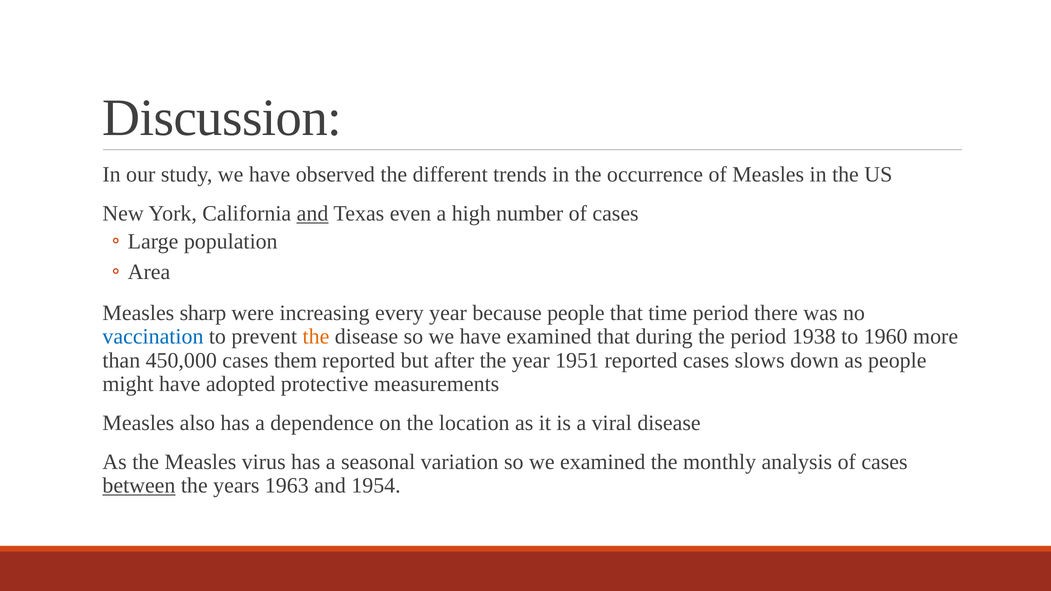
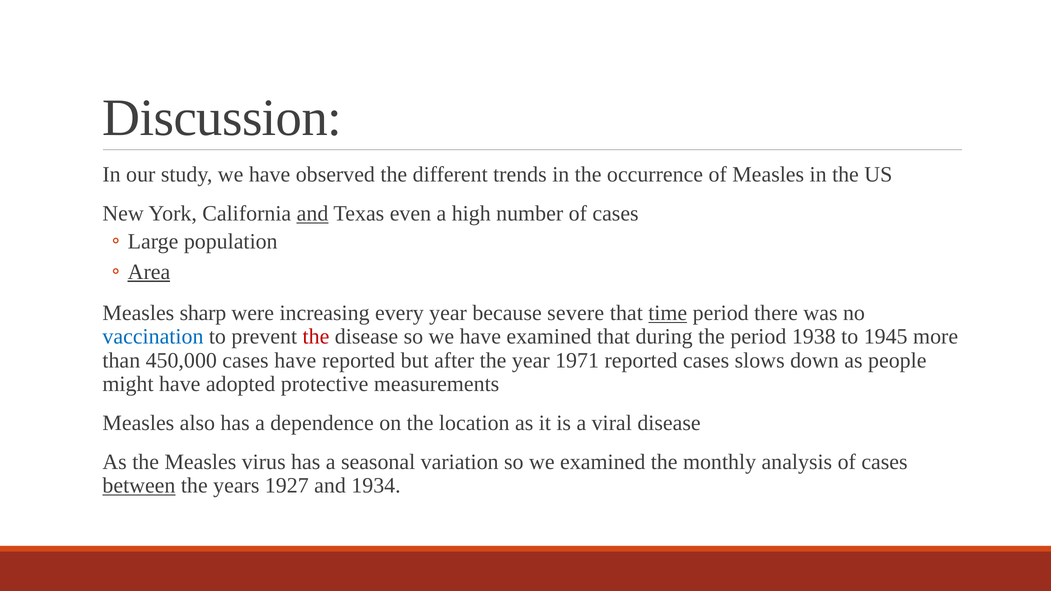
Area underline: none -> present (149, 272)
because people: people -> severe (576, 313)
time underline: none -> present (668, 313)
the colour: orange -> red (316, 337)
1960: 1960 -> 1945 (886, 337)
cases them: them -> have (295, 360)
1951: 1951 -> 1971 (577, 360)
1963: 1963 -> 1927 (287, 486)
1954: 1954 -> 1934 (376, 486)
